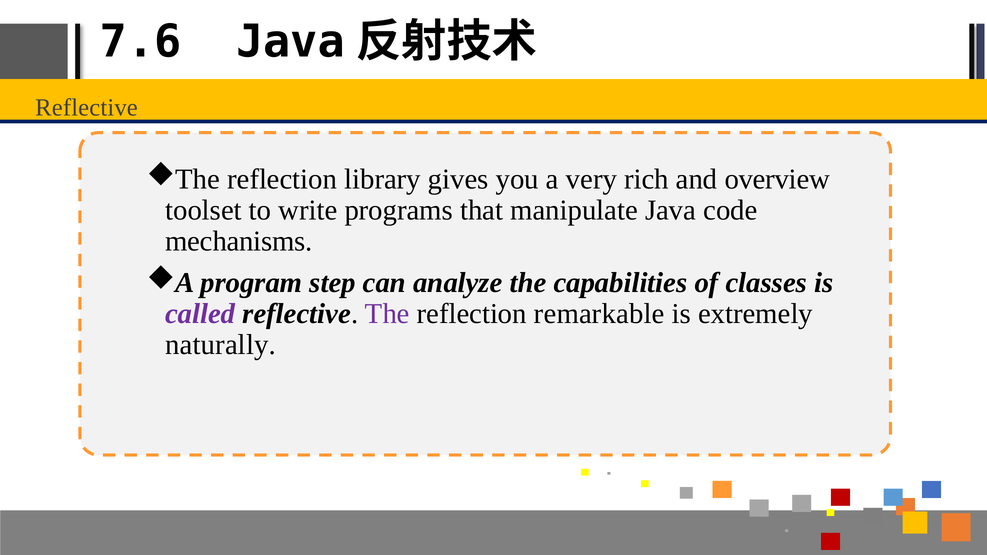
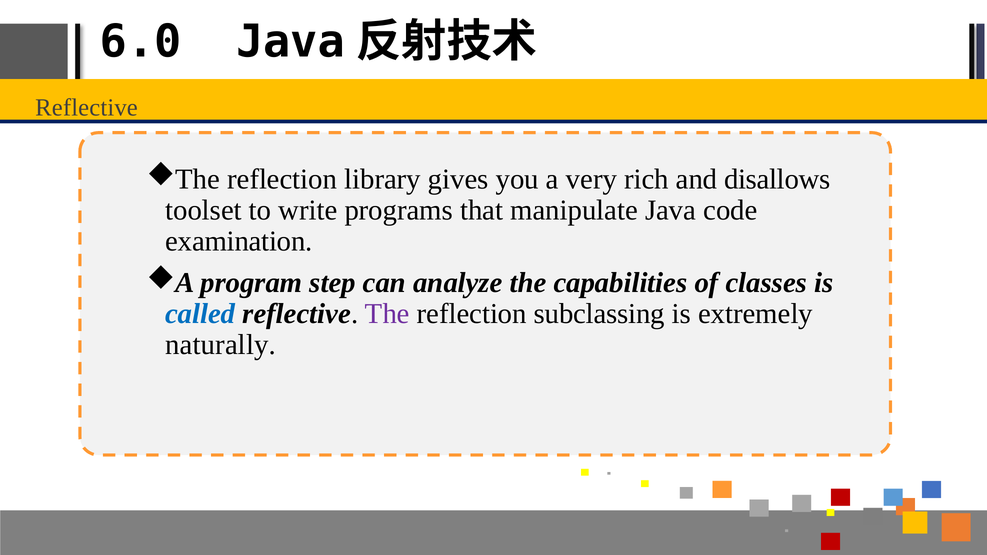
7.6: 7.6 -> 6.0 (141, 42)
overview: overview -> disallows (777, 179)
mechanisms: mechanisms -> examination (239, 241)
called colour: purple -> blue (200, 314)
remarkable: remarkable -> subclassing (599, 314)
